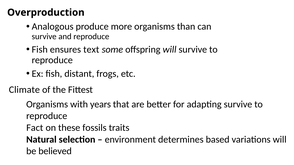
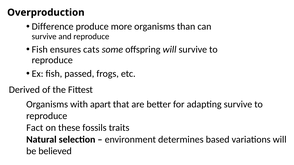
Analogous: Analogous -> Difference (53, 27)
text: text -> cats (91, 50)
distant: distant -> passed (79, 74)
Climate: Climate -> Derived (24, 90)
years: years -> apart (100, 104)
